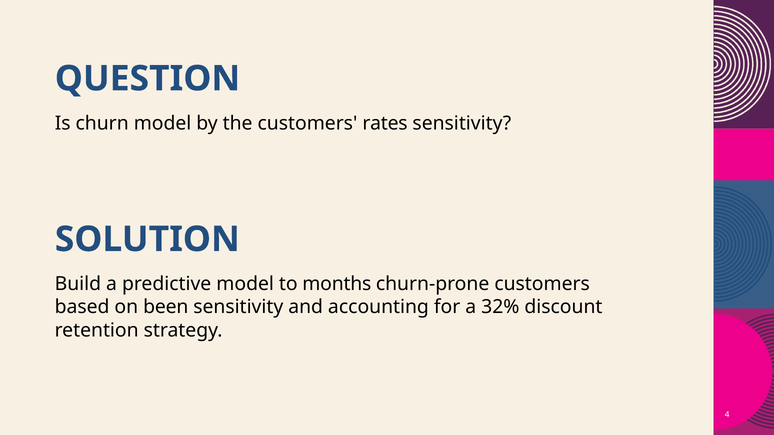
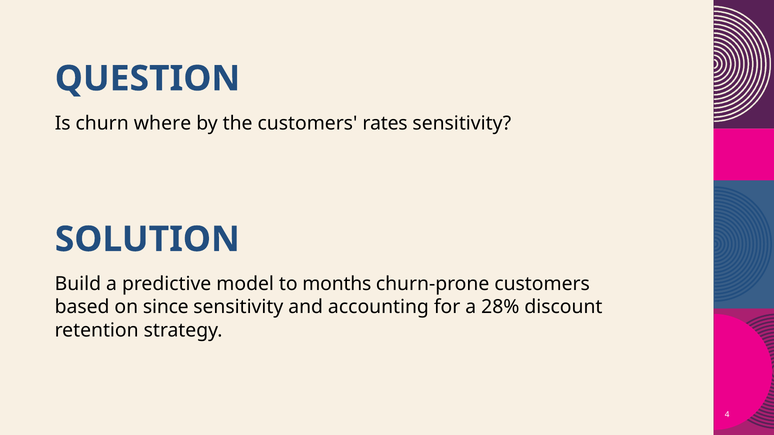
churn model: model -> where (162, 123)
been: been -> since (166, 307)
32%: 32% -> 28% (500, 307)
